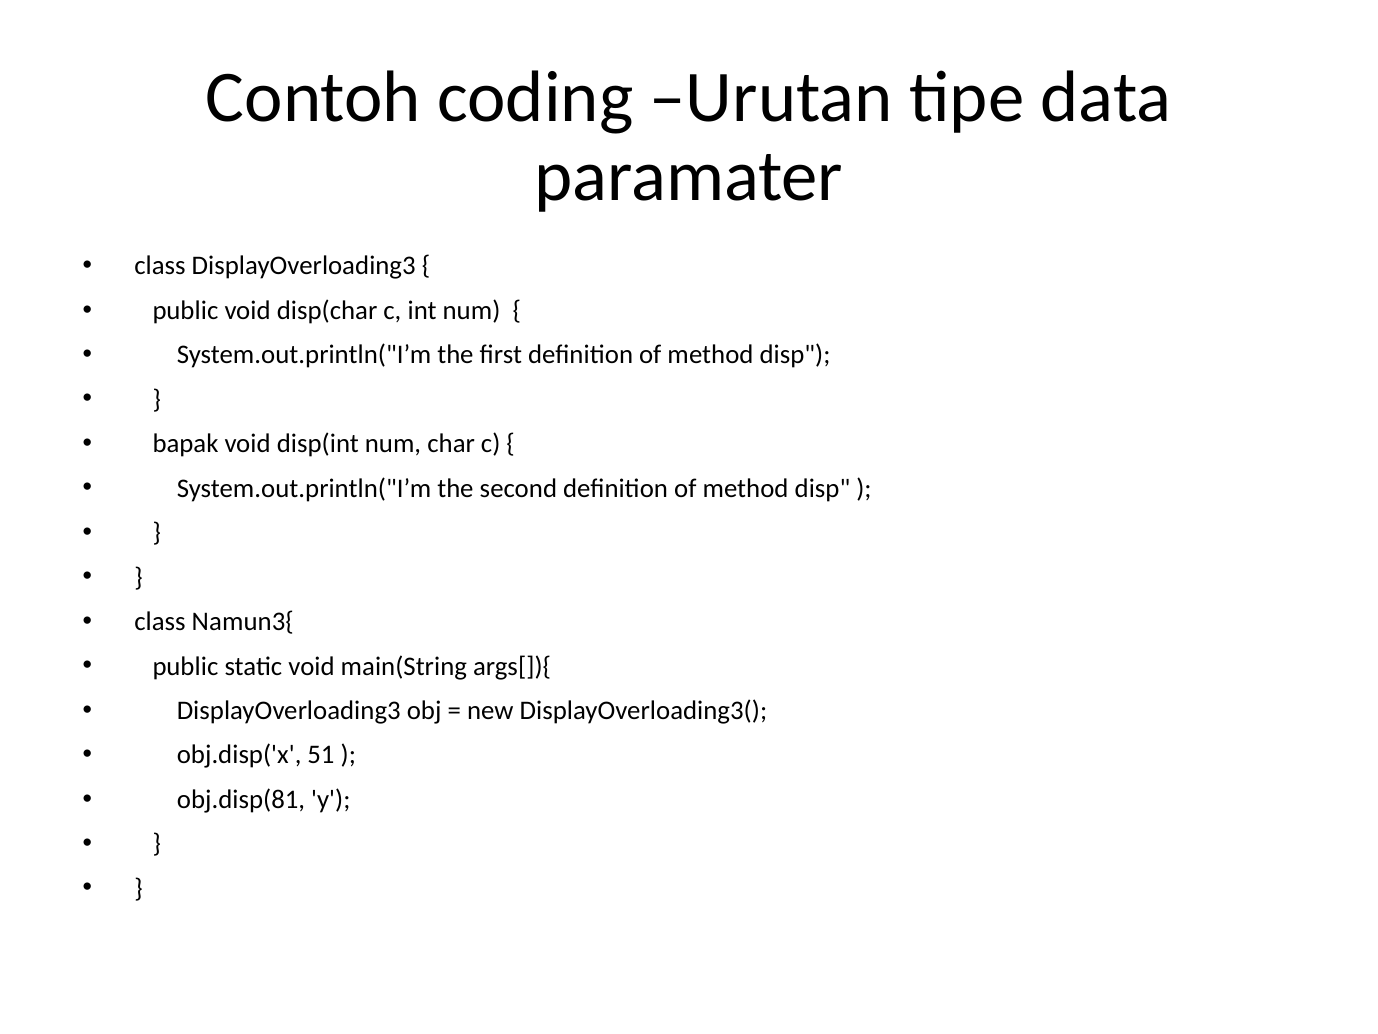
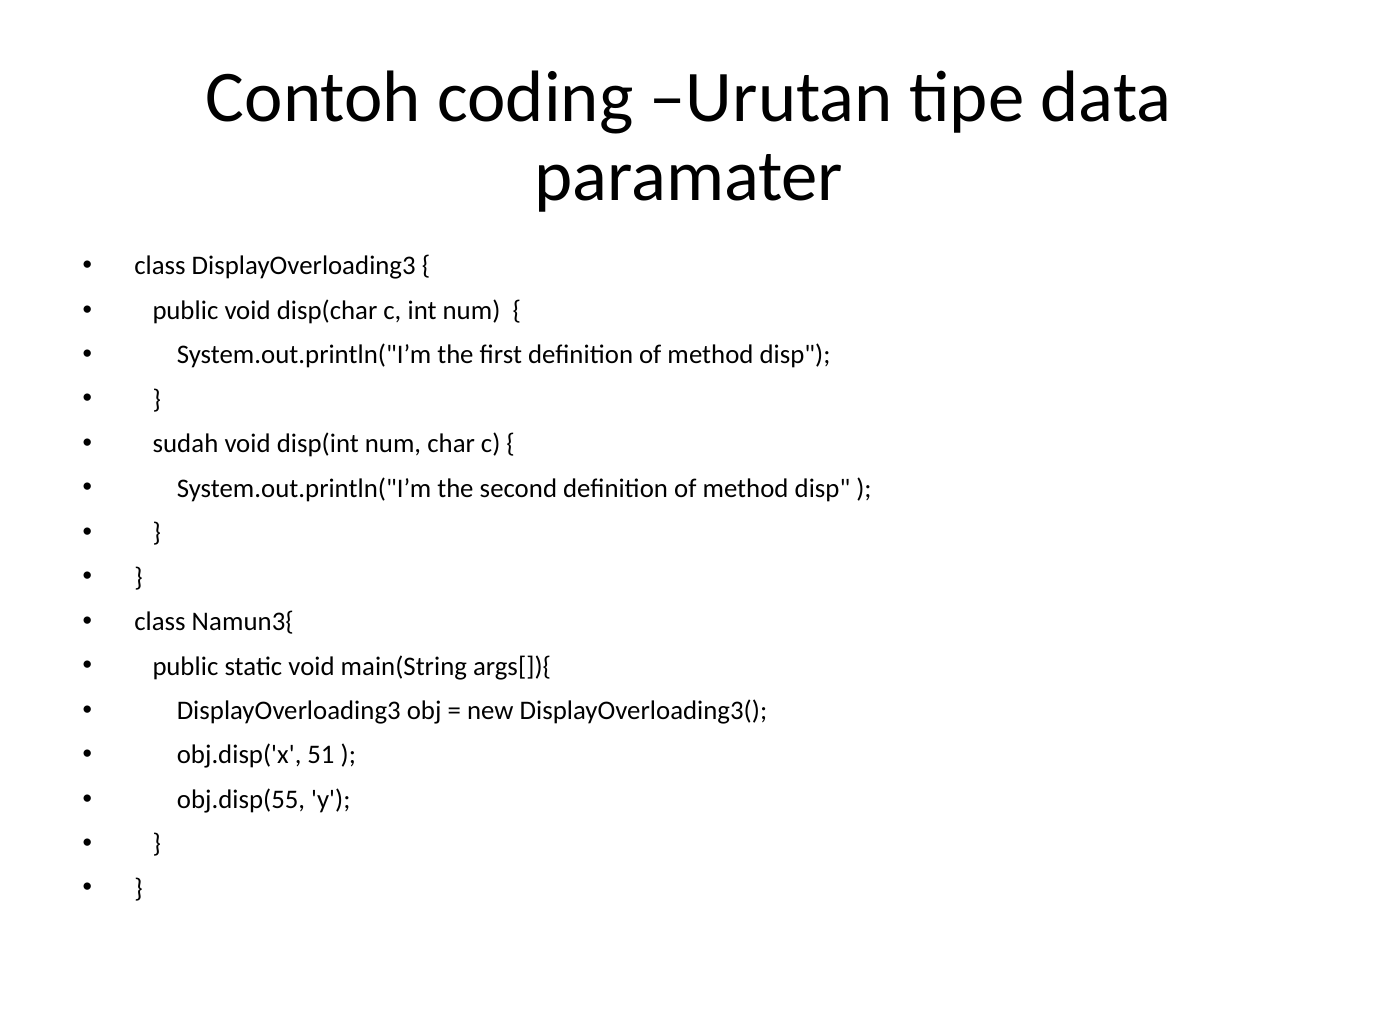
bapak: bapak -> sudah (185, 444)
obj.disp(81: obj.disp(81 -> obj.disp(55 (241, 799)
